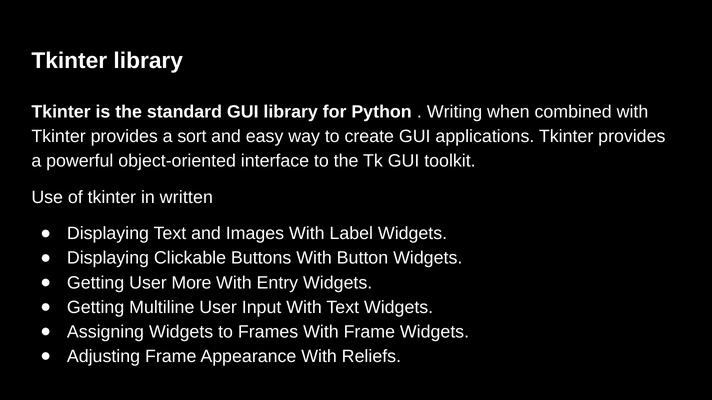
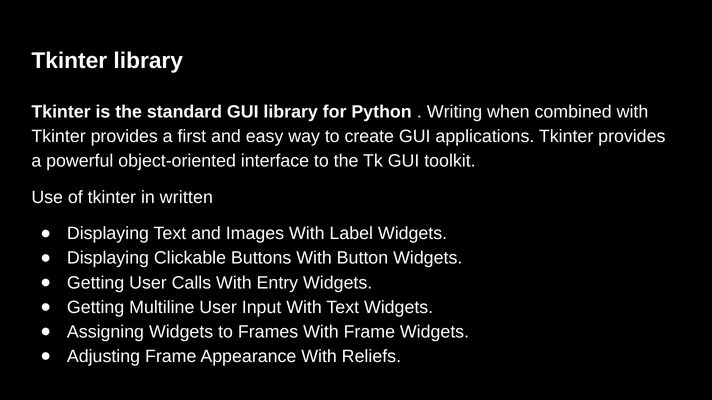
sort: sort -> first (192, 137)
More: More -> Calls (191, 283)
